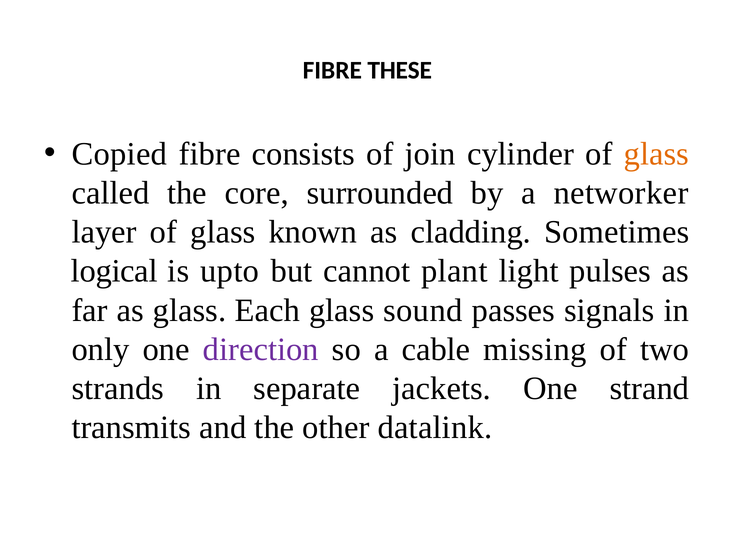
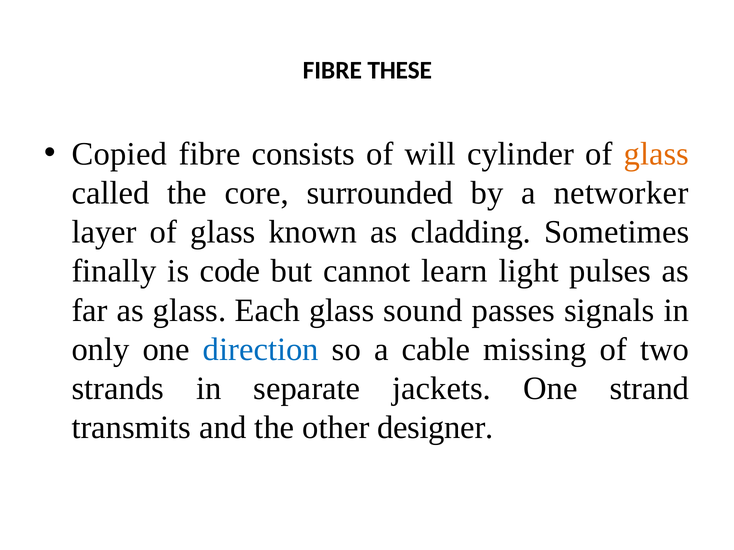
join: join -> will (430, 154)
logical: logical -> finally (114, 271)
upto: upto -> code (230, 271)
plant: plant -> learn (454, 271)
direction colour: purple -> blue (261, 350)
datalink: datalink -> designer (435, 428)
